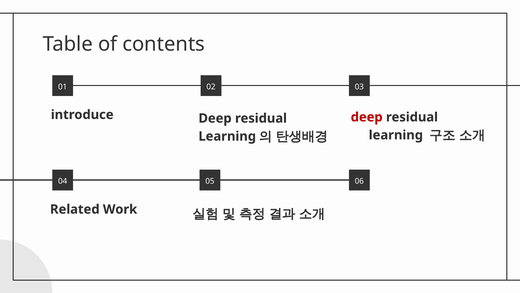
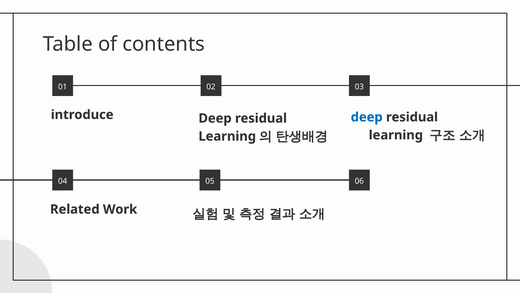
deep colour: red -> blue (367, 117)
